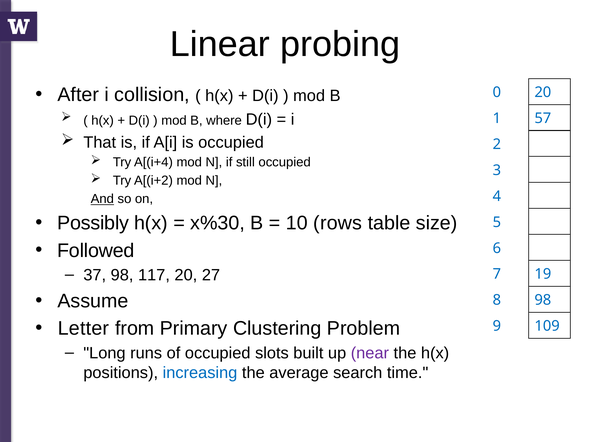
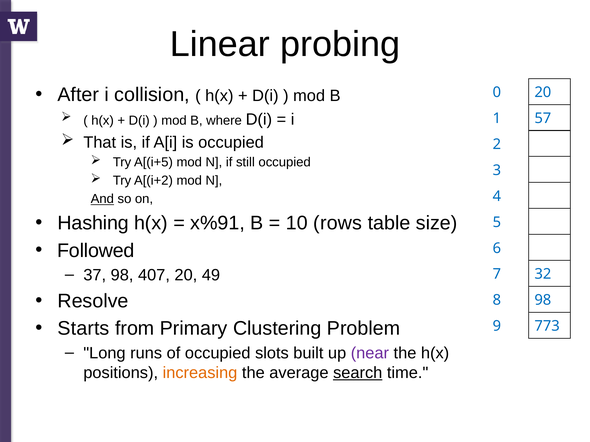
A[(i+4: A[(i+4 -> A[(i+5 (153, 163)
Possibly: Possibly -> Hashing (93, 223)
x%30: x%30 -> x%91 (218, 223)
117: 117 -> 407 (154, 275)
27: 27 -> 49 (211, 275)
19: 19 -> 32 (543, 274)
Assume: Assume -> Resolve (93, 301)
Letter: Letter -> Starts (84, 329)
109: 109 -> 773 (547, 326)
increasing colour: blue -> orange (200, 373)
search underline: none -> present (358, 373)
